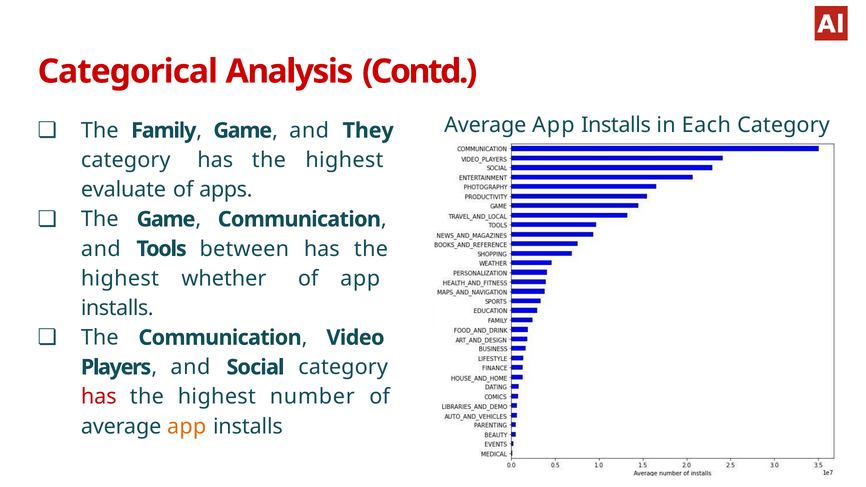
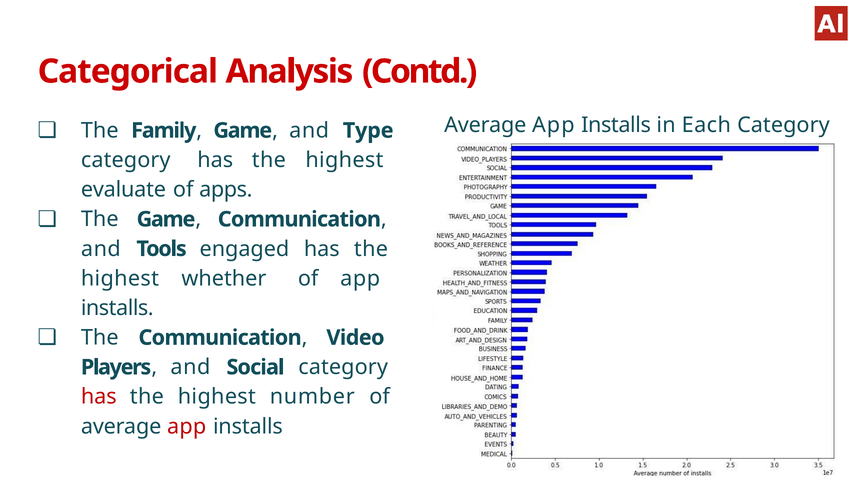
They: They -> Type (368, 131)
between: between -> engaged (244, 249)
app colour: orange -> red (187, 427)
